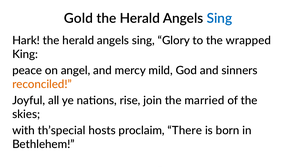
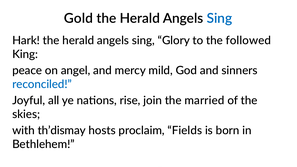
wrapped: wrapped -> followed (248, 40)
reconciled colour: orange -> blue (42, 84)
th’special: th’special -> th’dismay (62, 131)
There: There -> Fields (185, 131)
